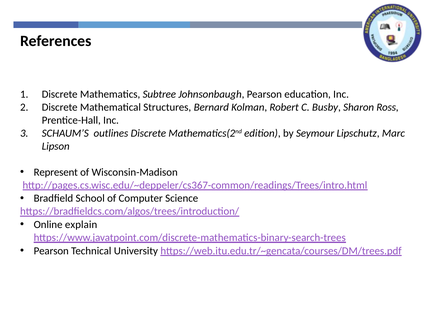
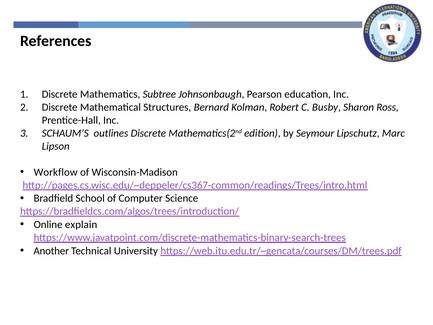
Represent: Represent -> Workflow (56, 172)
Pearson: Pearson -> Another (51, 251)
